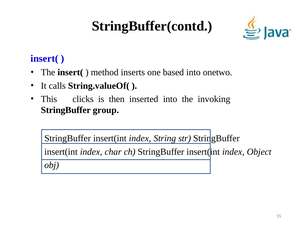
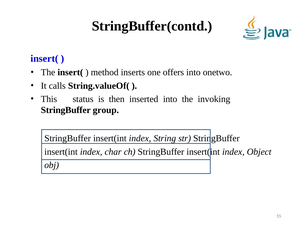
based: based -> offers (173, 72)
clicks: clicks -> status (83, 99)
